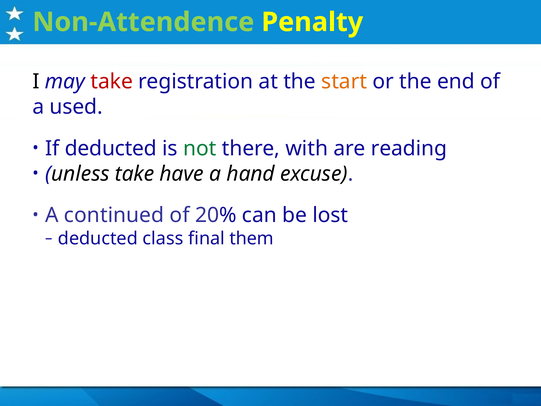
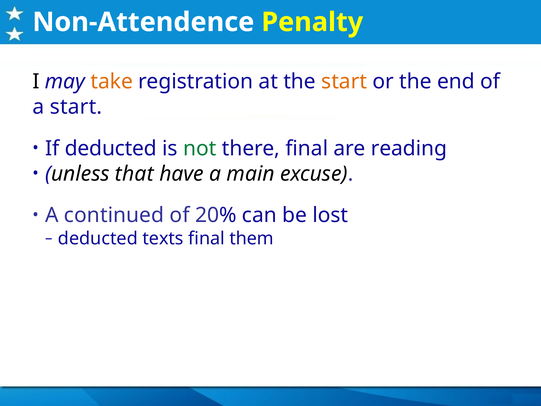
Non-Attendence colour: light green -> white (143, 22)
take colour: red -> orange (112, 82)
a used: used -> start (76, 107)
there with: with -> final (307, 148)
unless take: take -> that (134, 174)
hand: hand -> main (251, 174)
class: class -> texts (163, 238)
